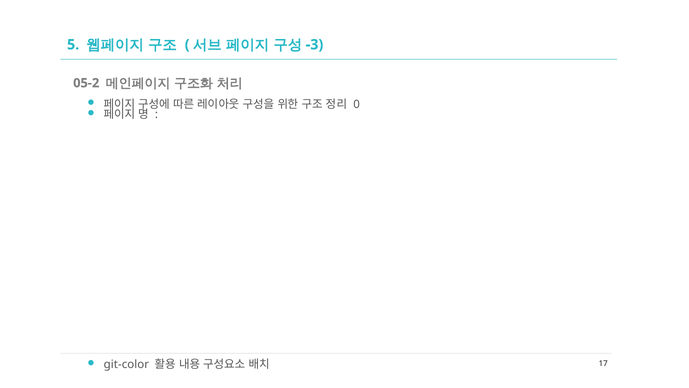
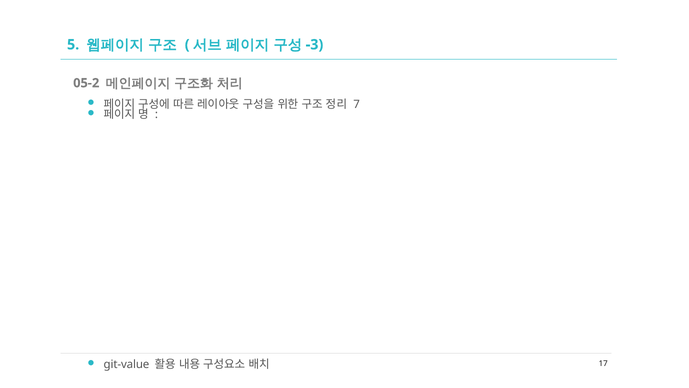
0: 0 -> 7 (357, 104)
git-color: git-color -> git-value (126, 364)
